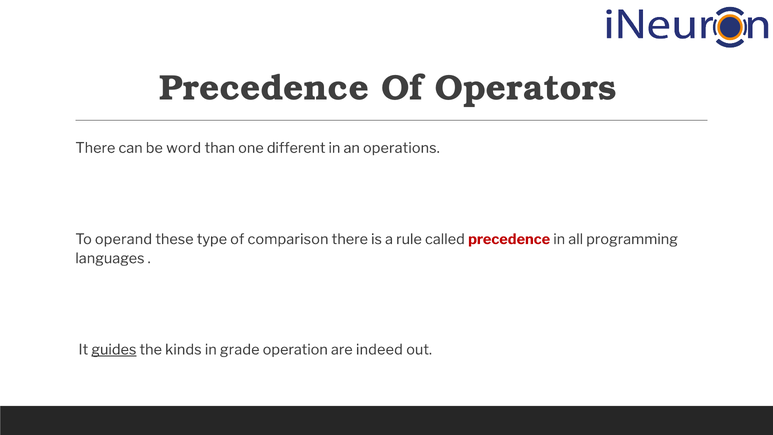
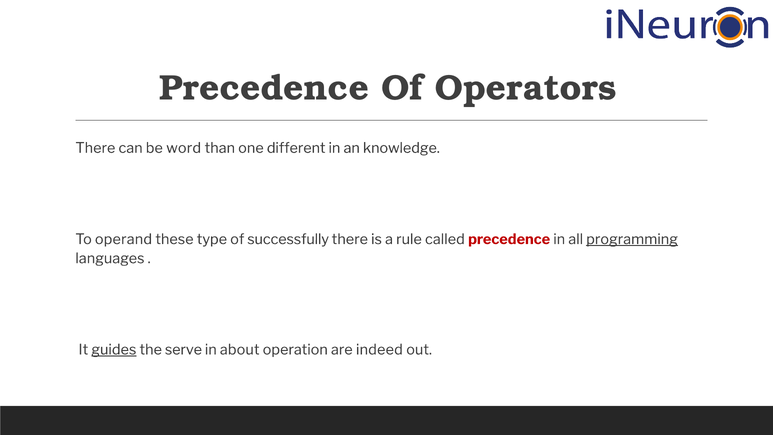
operations: operations -> knowledge (401, 148)
comparison: comparison -> successfully (288, 239)
programming underline: none -> present (632, 239)
kinds: kinds -> serve (183, 350)
grade: grade -> about (240, 350)
